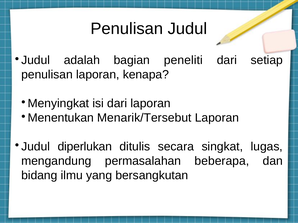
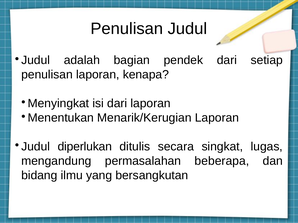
peneliti: peneliti -> pendek (183, 60)
Menarik/Tersebut: Menarik/Tersebut -> Menarik/Kerugian (144, 118)
